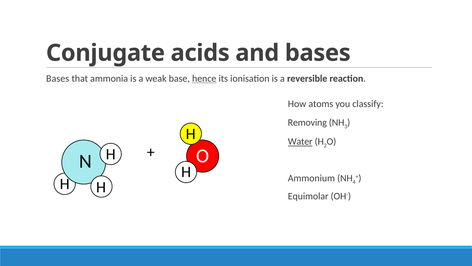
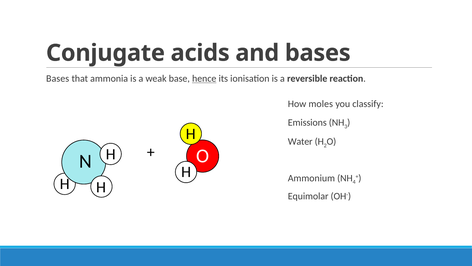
atoms: atoms -> moles (321, 104)
Removing: Removing -> Emissions (307, 122)
Water underline: present -> none (300, 141)
